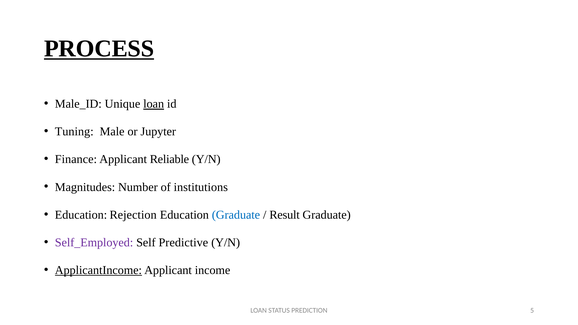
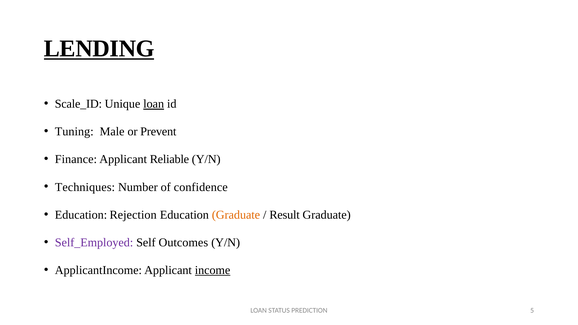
PROCESS: PROCESS -> LENDING (99, 49)
Male_ID: Male_ID -> Scale_ID (78, 104)
Jupyter: Jupyter -> Prevent (158, 132)
Magnitudes: Magnitudes -> Techniques (85, 187)
institutions: institutions -> confidence (201, 187)
Graduate colour: blue -> orange (236, 215)
Predictive: Predictive -> Outcomes (183, 243)
ApplicantIncome underline: present -> none (98, 270)
income underline: none -> present (213, 270)
